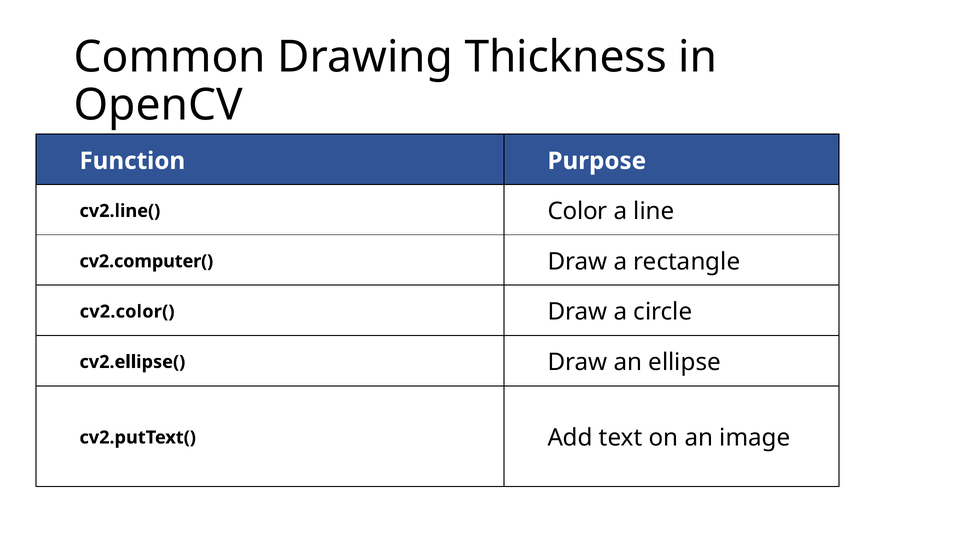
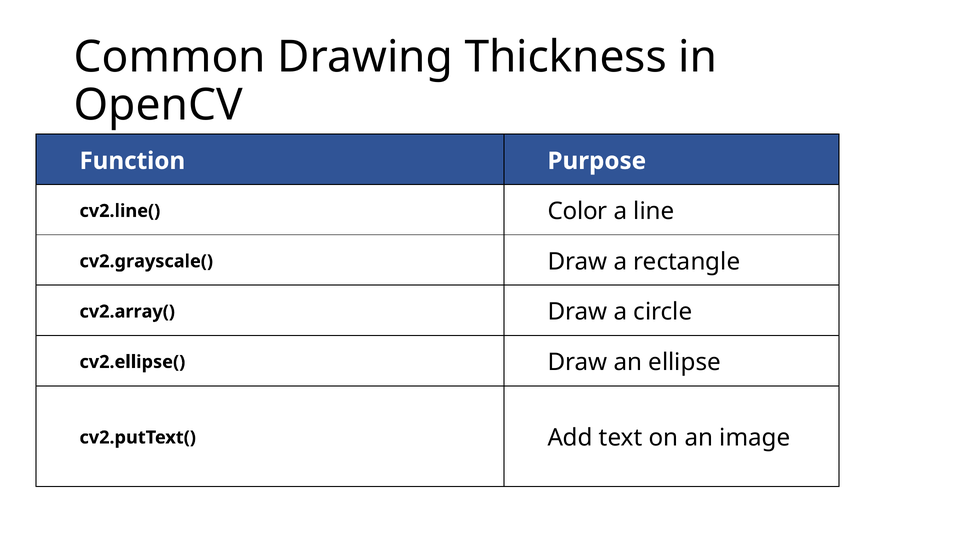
cv2.computer(: cv2.computer( -> cv2.grayscale( (146, 262)
cv2.color(: cv2.color( -> cv2.array( (127, 312)
